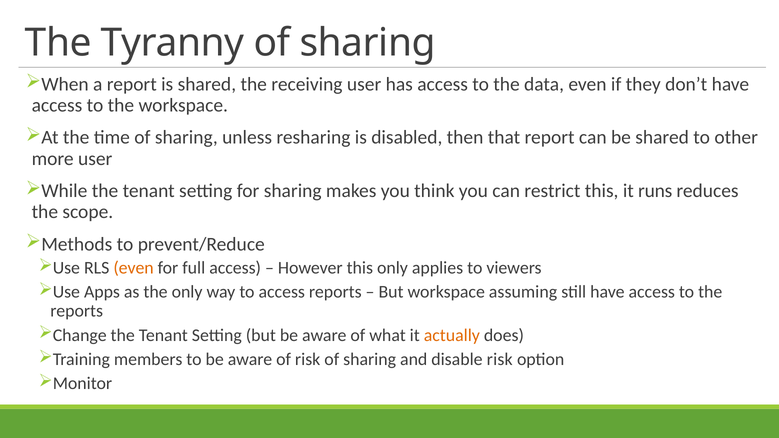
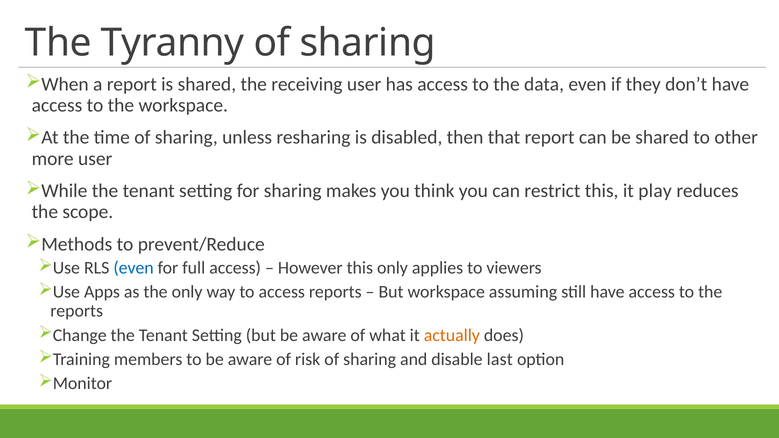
runs: runs -> play (655, 191)
even colour: orange -> blue (134, 268)
disable risk: risk -> last (500, 359)
